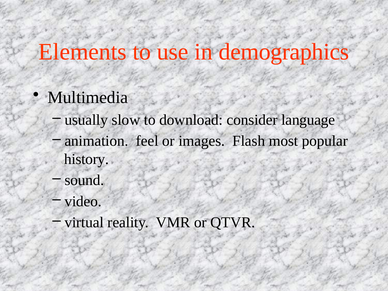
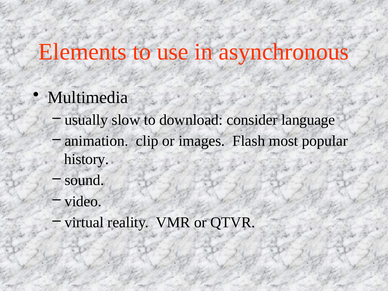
demographics: demographics -> asynchronous (284, 52)
feel: feel -> clip (147, 141)
